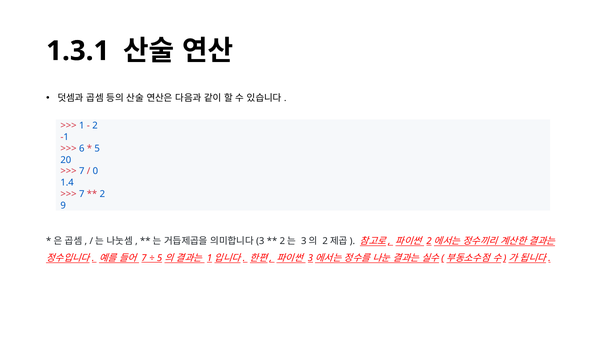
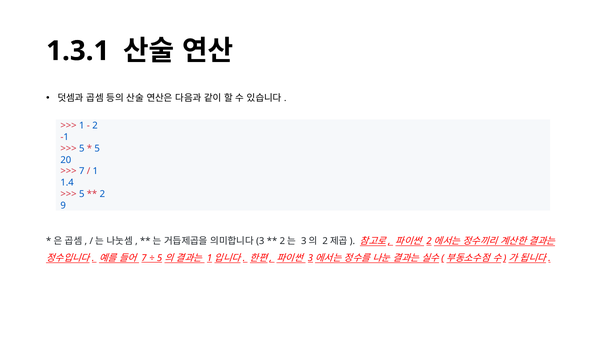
6: 6 -> 5 (82, 149)
0: 0 -> 1 (95, 171)
7: 7 -> 5 (82, 194)
